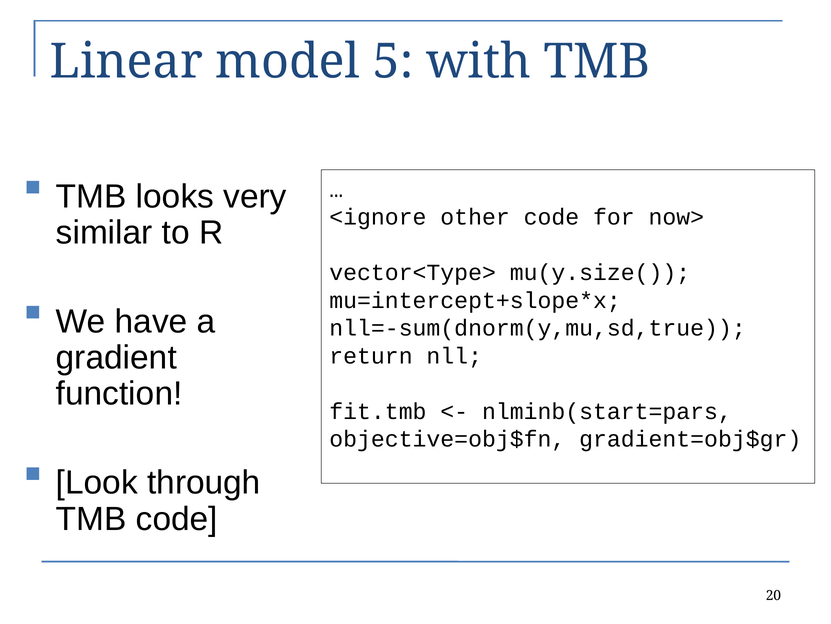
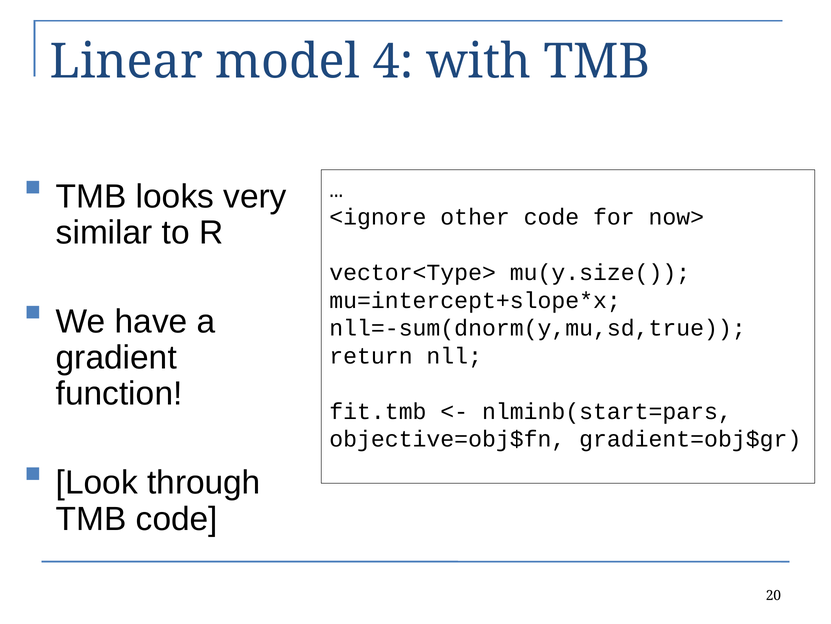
5: 5 -> 4 (393, 62)
